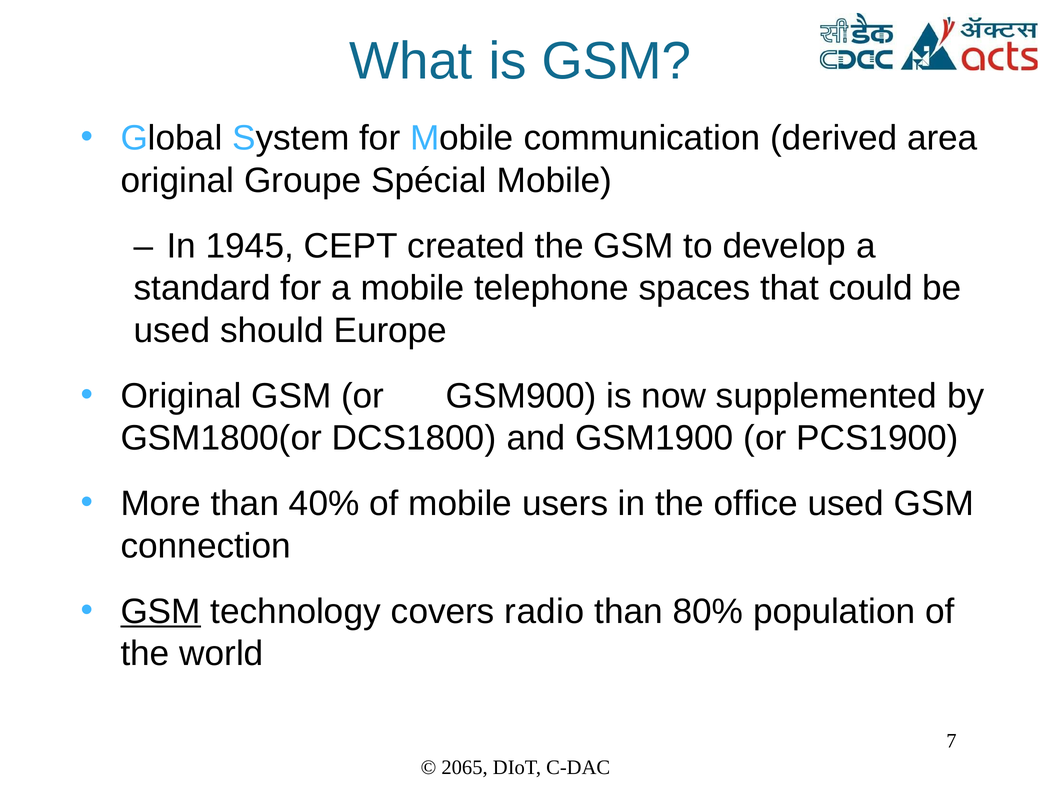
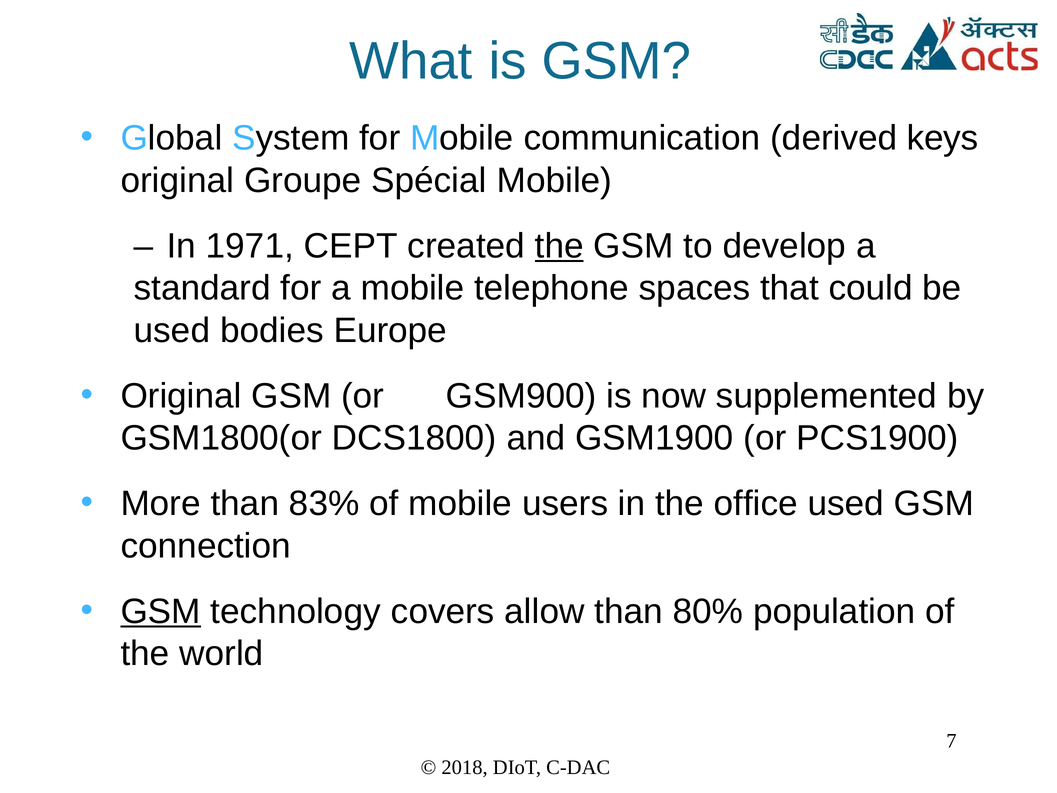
area: area -> keys (942, 138)
1945: 1945 -> 1971 (250, 246)
the underline: none -> present (559, 246)
should: should -> bodies (272, 330)
40%: 40% -> 83% (324, 504)
radio: radio -> allow (544, 611)
2065: 2065 -> 2018 (465, 767)
